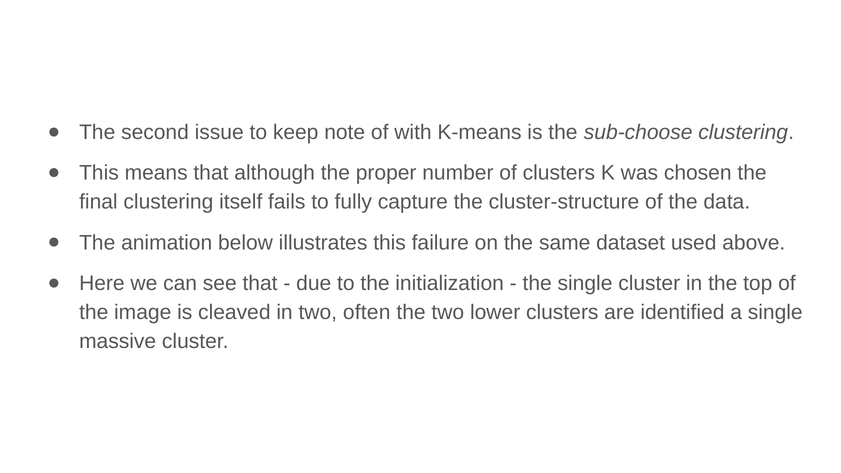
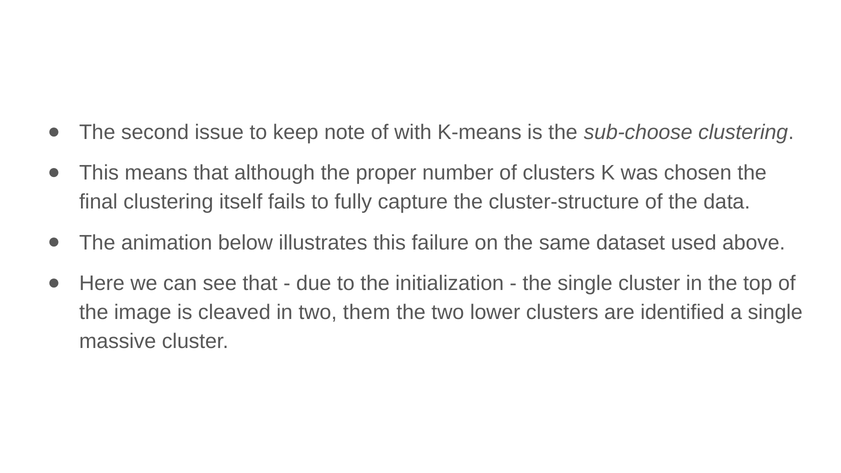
often: often -> them (367, 312)
